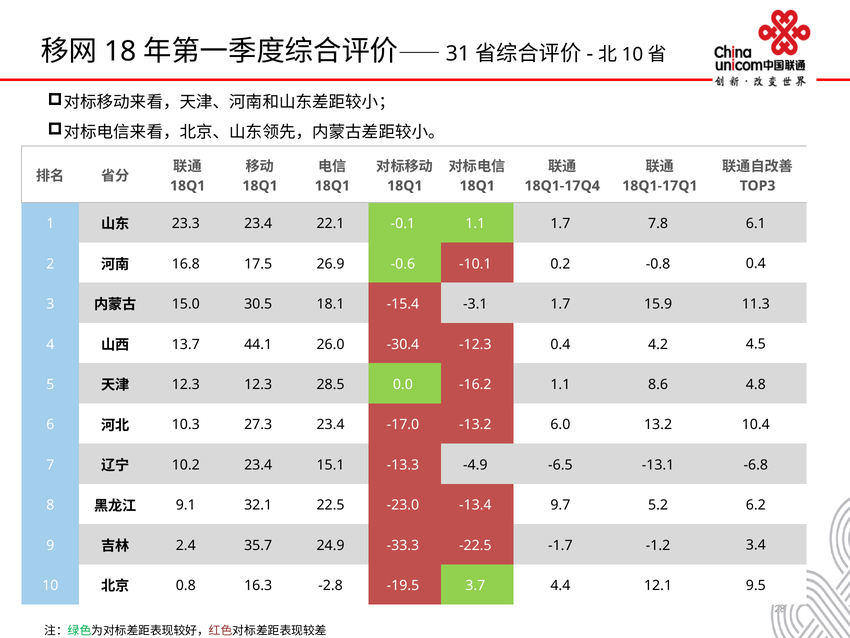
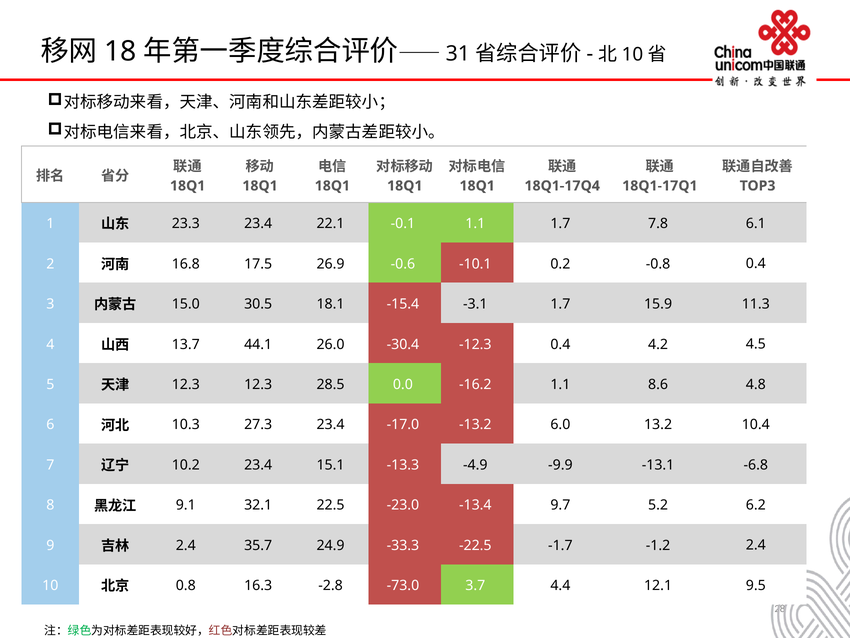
-6.5: -6.5 -> -9.9 (560, 465)
-1.2 3.4: 3.4 -> 2.4 (756, 545)
-19.5: -19.5 -> -73.0 (403, 585)
